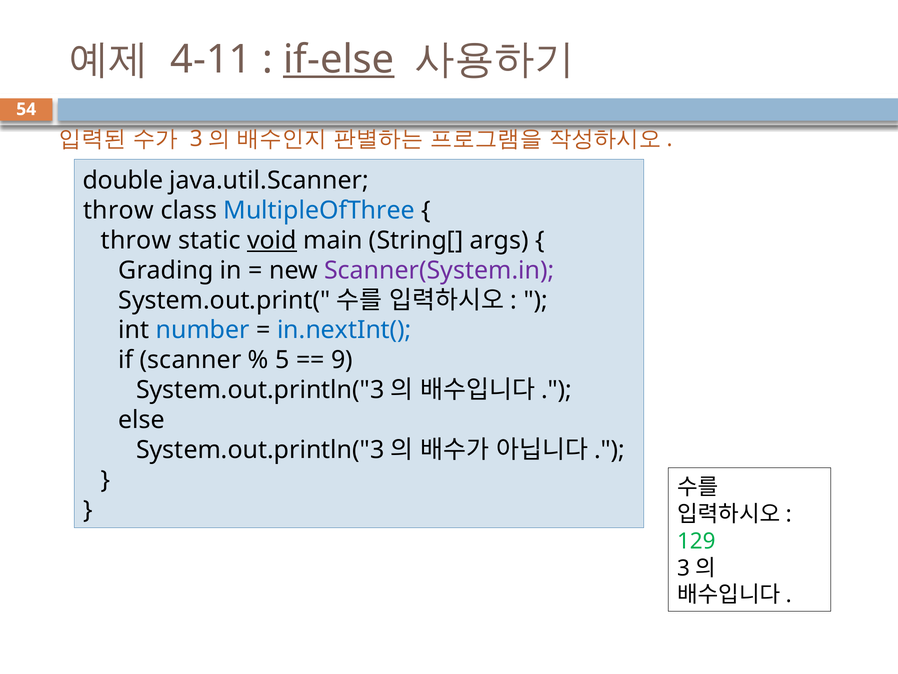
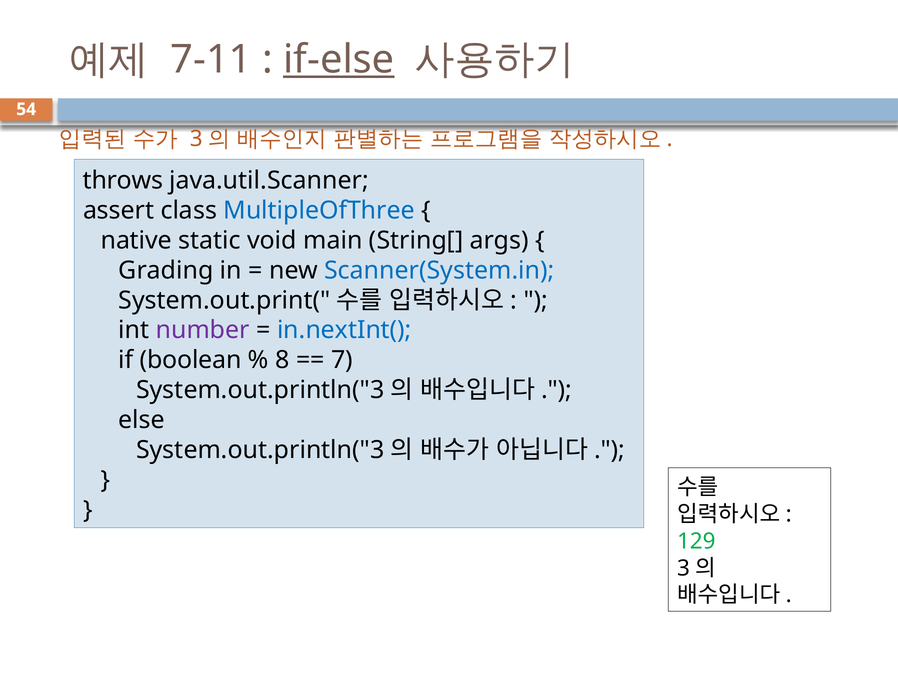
4-11: 4-11 -> 7-11 (211, 60)
double: double -> throws (123, 180)
throw: throw -> assert (119, 210)
throw: throw -> native (136, 240)
void underline: present -> none (272, 240)
Scanner(System.in colour: purple -> blue (439, 270)
number colour: blue -> purple (203, 330)
scanner: scanner -> boolean (191, 360)
5: 5 -> 8 (282, 360)
9: 9 -> 7 (342, 360)
